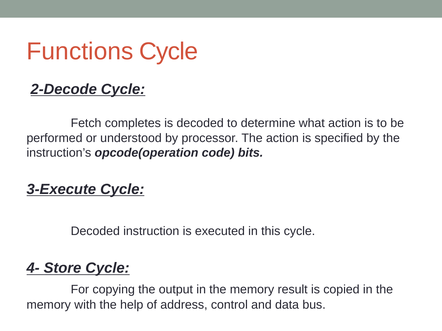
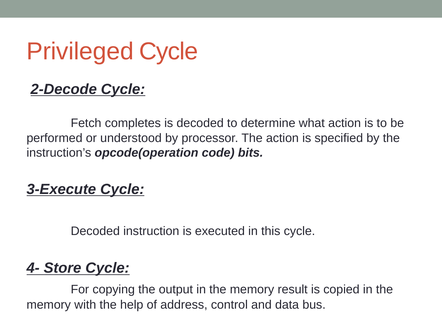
Functions: Functions -> Privileged (80, 51)
